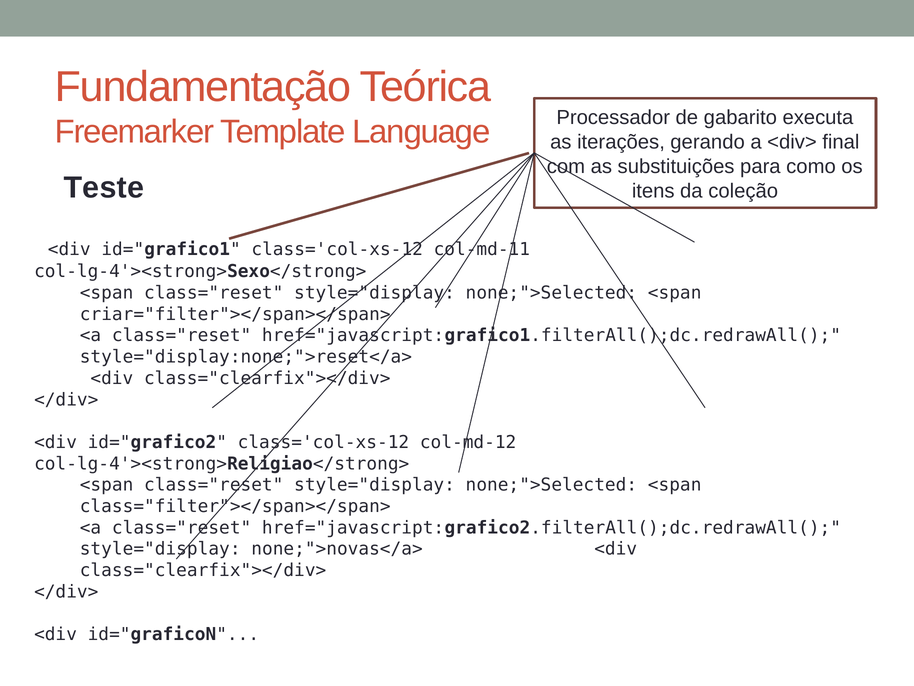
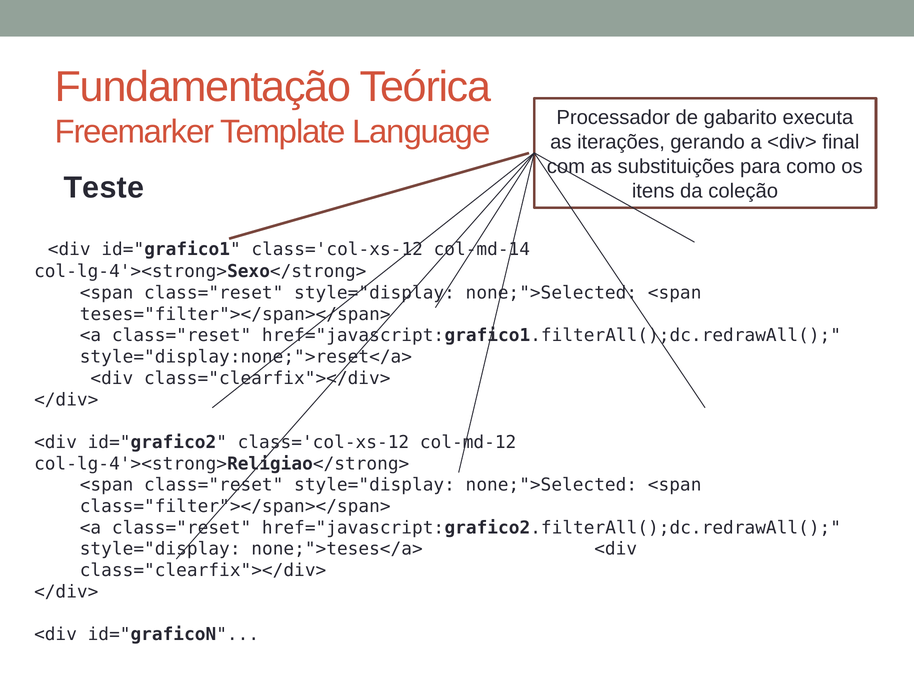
col-md-11: col-md-11 -> col-md-14 (482, 249)
criar="filter"></span></span>: criar="filter"></span></span> -> teses="filter"></span></span> (235, 314)
none;">novas</a>: none;">novas</a> -> none;">teses</a> (337, 549)
